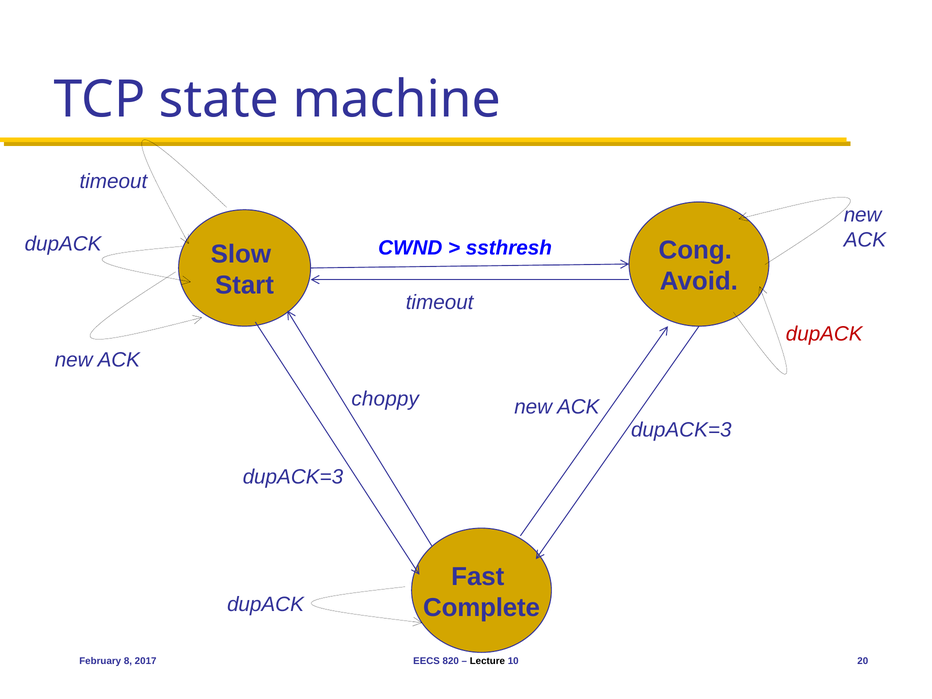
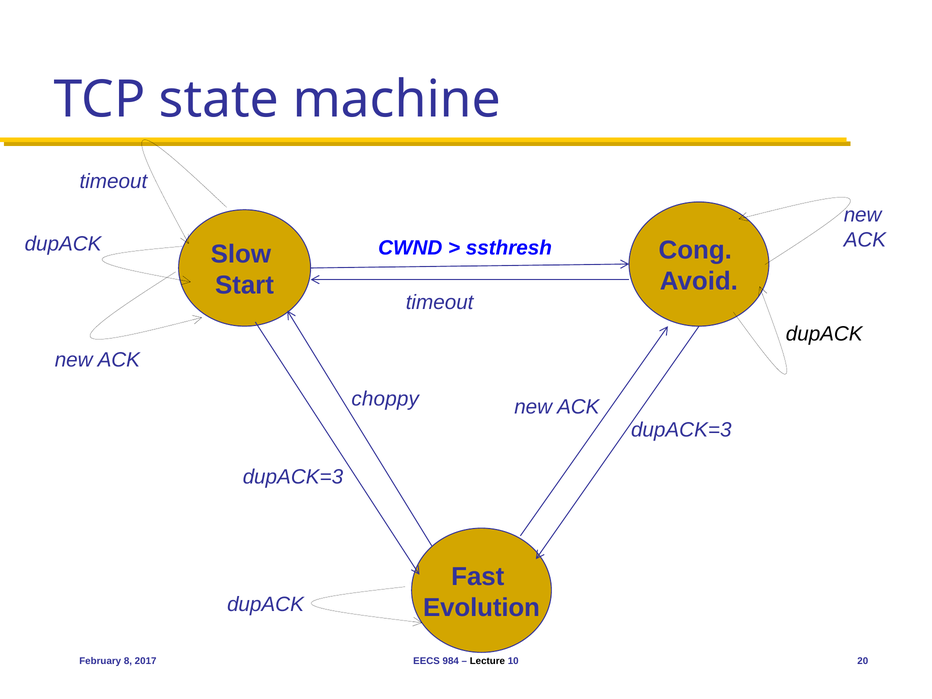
dupACK colour: red -> black (824, 334)
Complete: Complete -> Evolution (481, 608)
820: 820 -> 984 (451, 661)
